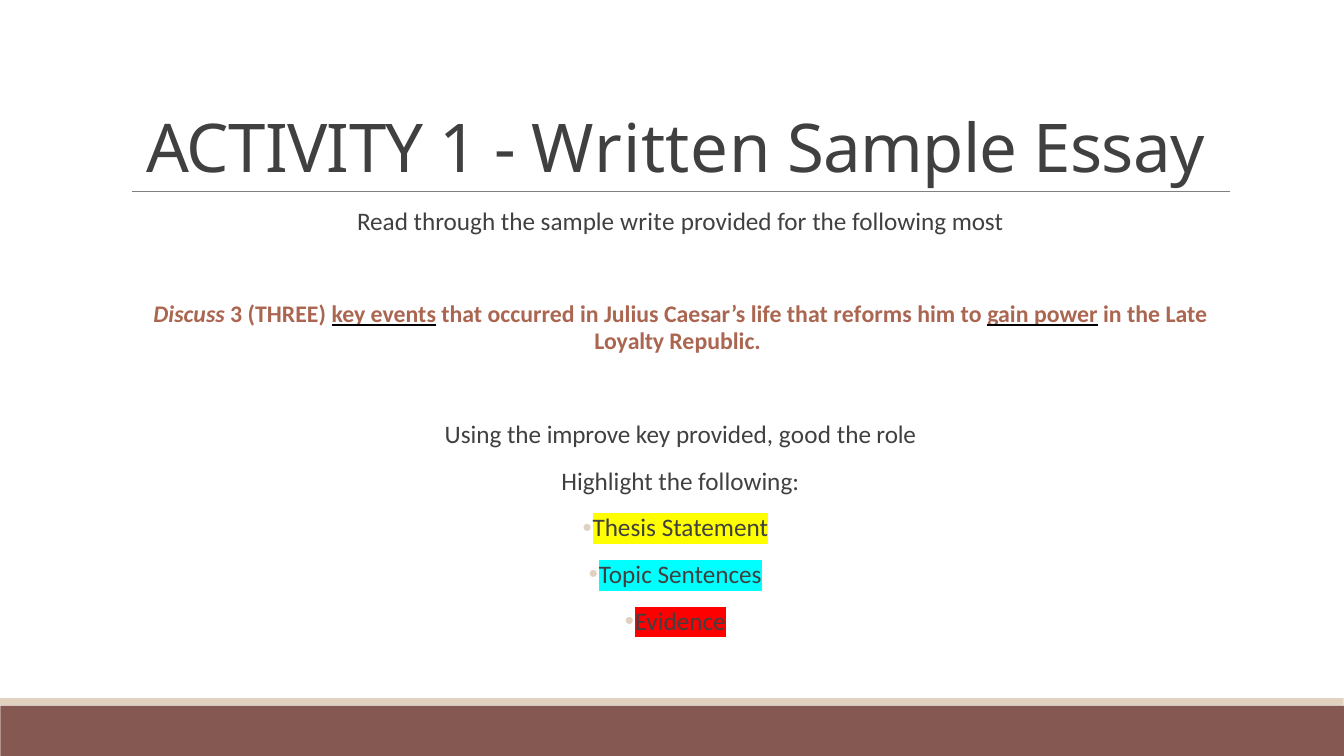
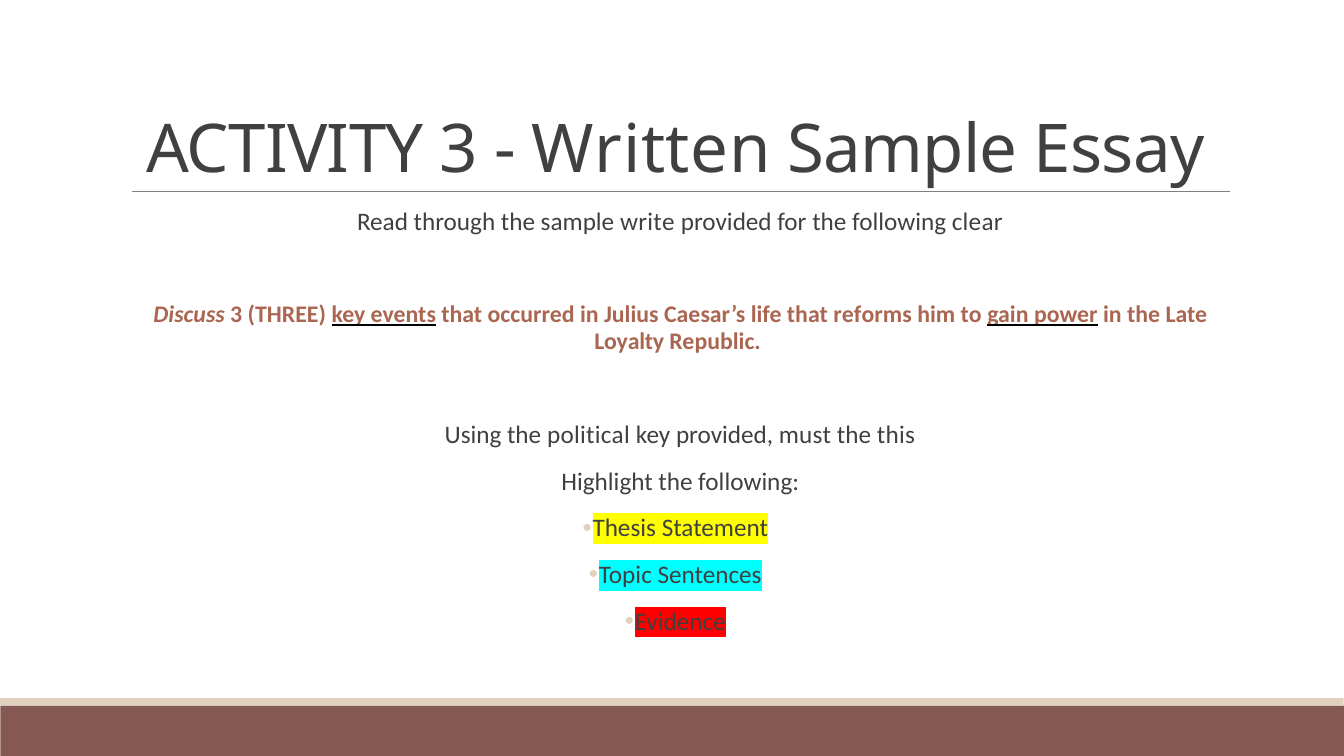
ACTIVITY 1: 1 -> 3 (459, 151)
most: most -> clear (977, 222)
improve: improve -> political (588, 435)
good: good -> must (805, 435)
role: role -> this (896, 435)
